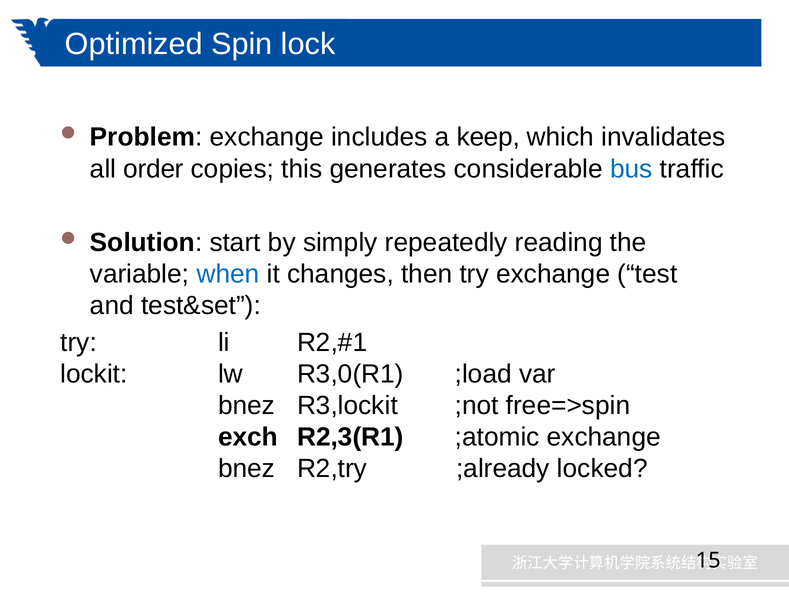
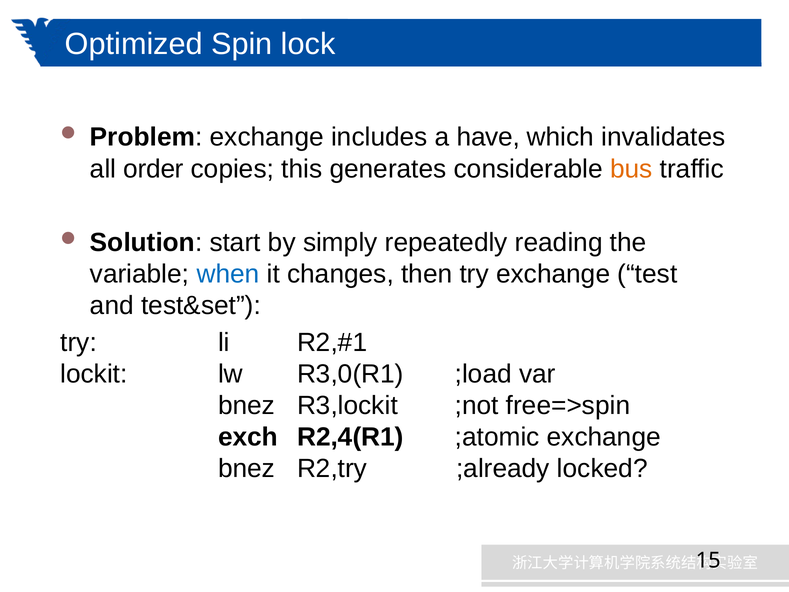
keep: keep -> have (488, 137)
bus colour: blue -> orange (631, 169)
R2,3(R1: R2,3(R1 -> R2,4(R1 (350, 437)
